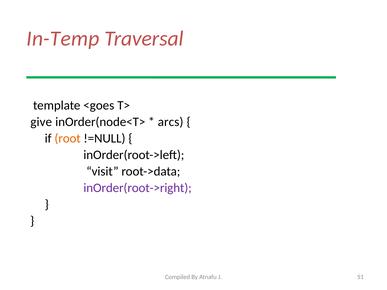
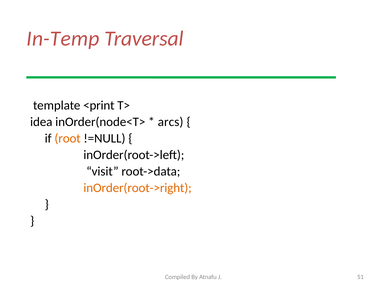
<goes: <goes -> <print (99, 106)
give: give -> idea (41, 122)
inOrder(root->right colour: purple -> orange (138, 188)
